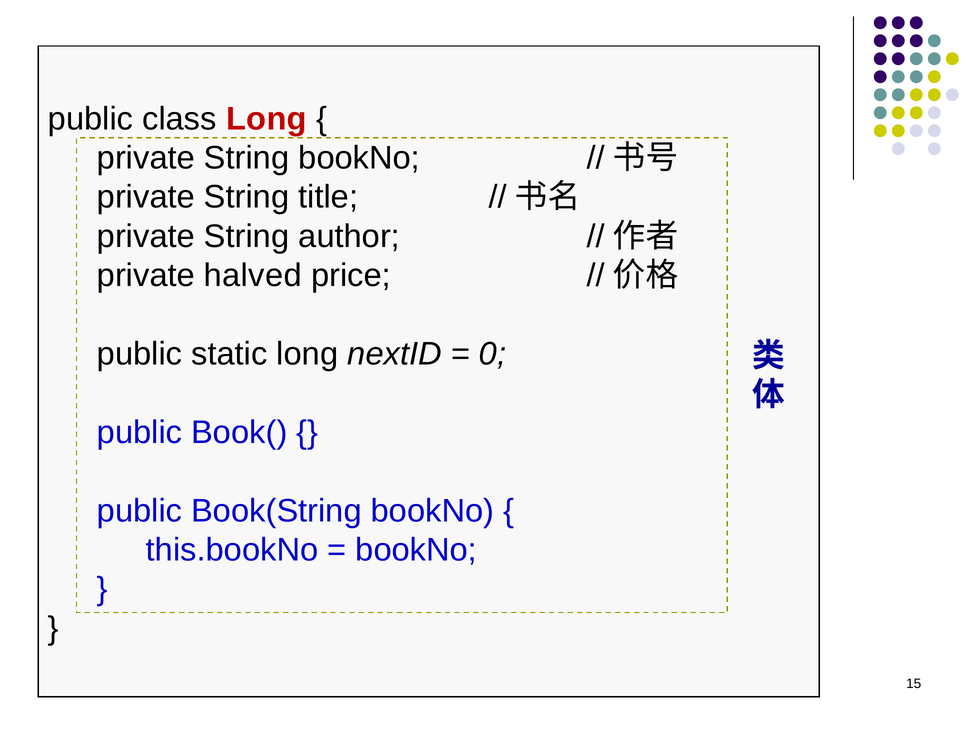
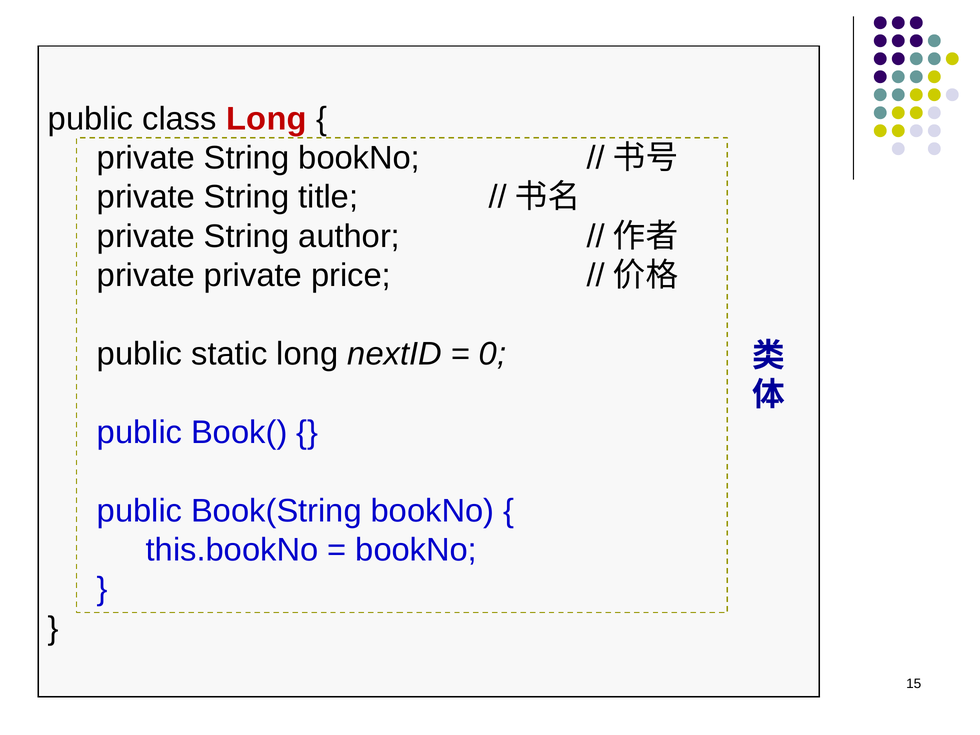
private halved: halved -> private (253, 276)
